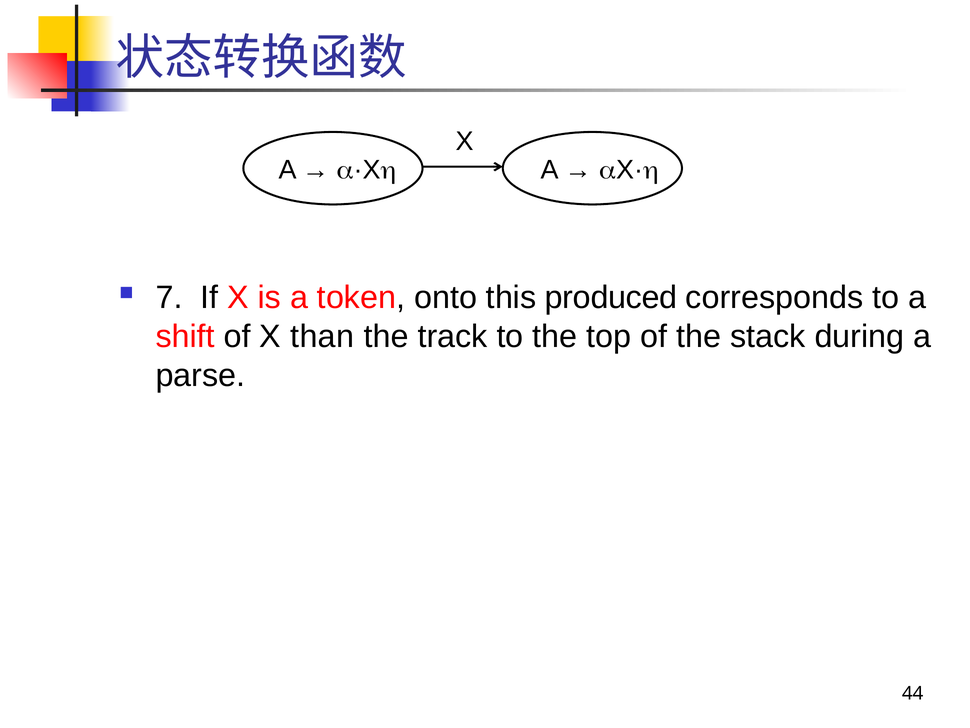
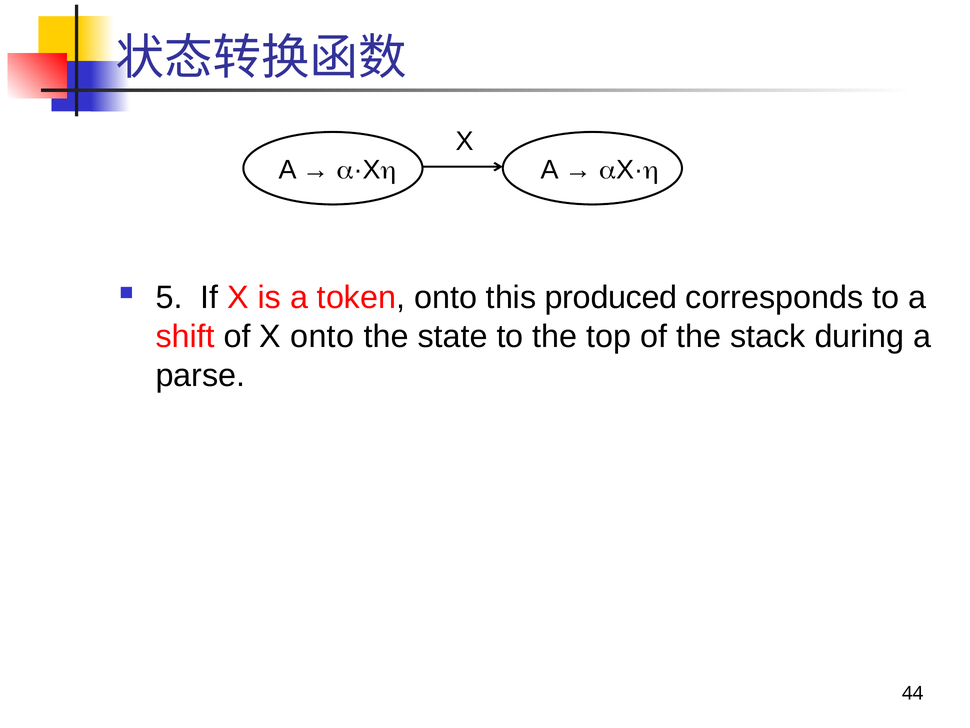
7: 7 -> 5 (169, 297)
X than: than -> onto (322, 336)
track: track -> state (453, 336)
